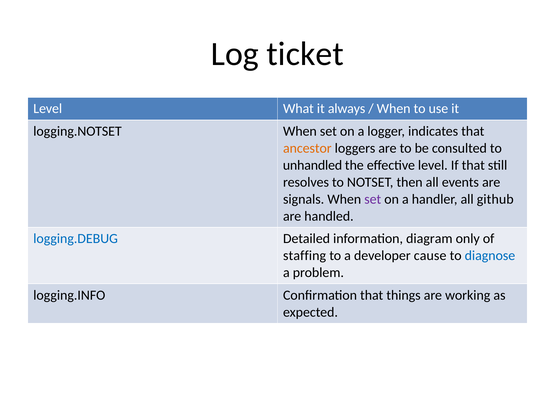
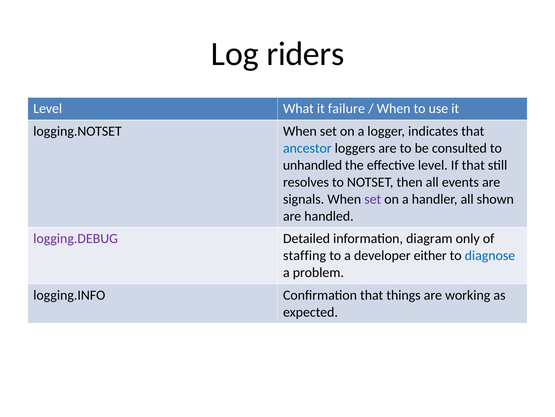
ticket: ticket -> riders (305, 54)
always: always -> failure (346, 109)
ancestor colour: orange -> blue (307, 148)
github: github -> shown (495, 199)
logging.DEBUG colour: blue -> purple (76, 238)
cause: cause -> either (430, 255)
